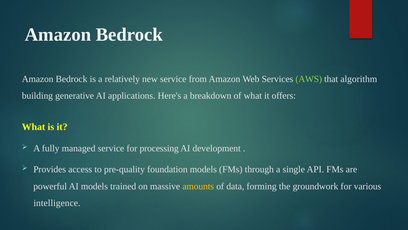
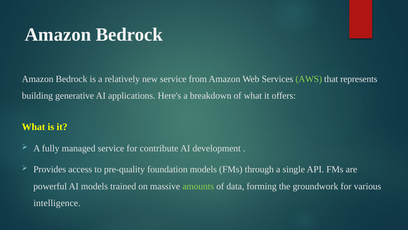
algorithm: algorithm -> represents (359, 79)
processing: processing -> contribute (159, 148)
amounts colour: yellow -> light green (198, 186)
